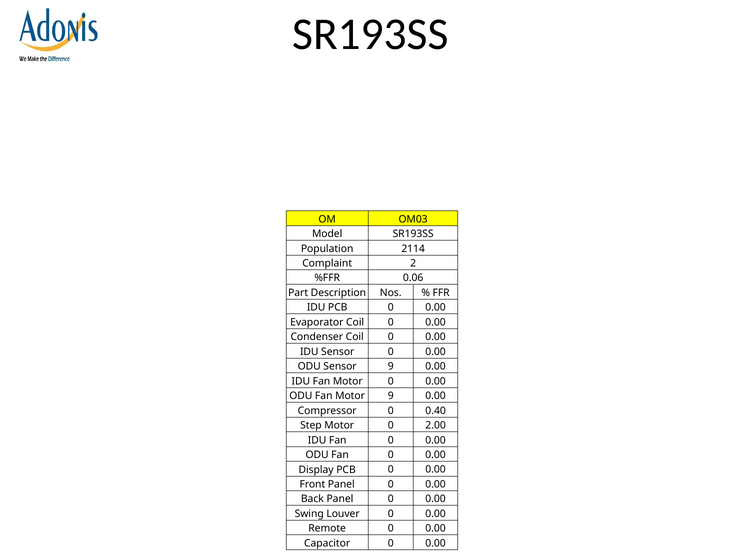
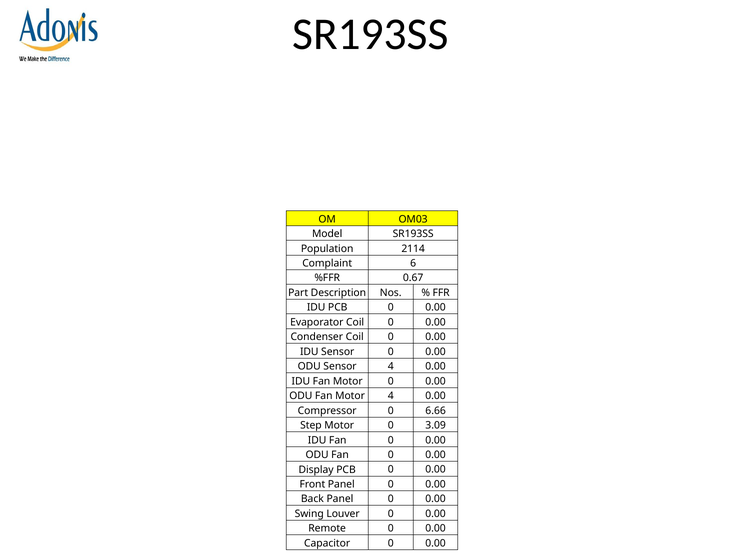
2: 2 -> 6 (413, 263)
0.06: 0.06 -> 0.67 (413, 278)
Sensor 9: 9 -> 4 (391, 366)
Motor 9: 9 -> 4 (391, 396)
0.40: 0.40 -> 6.66 (436, 411)
2.00: 2.00 -> 3.09 (436, 425)
